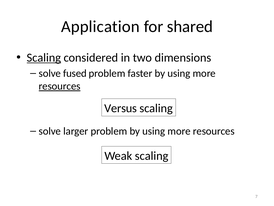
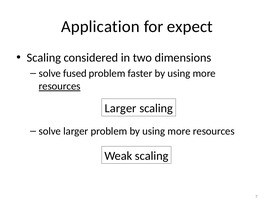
shared: shared -> expect (190, 27)
Scaling underline: present -> none (44, 57)
Versus: Versus -> Larger (121, 108)
